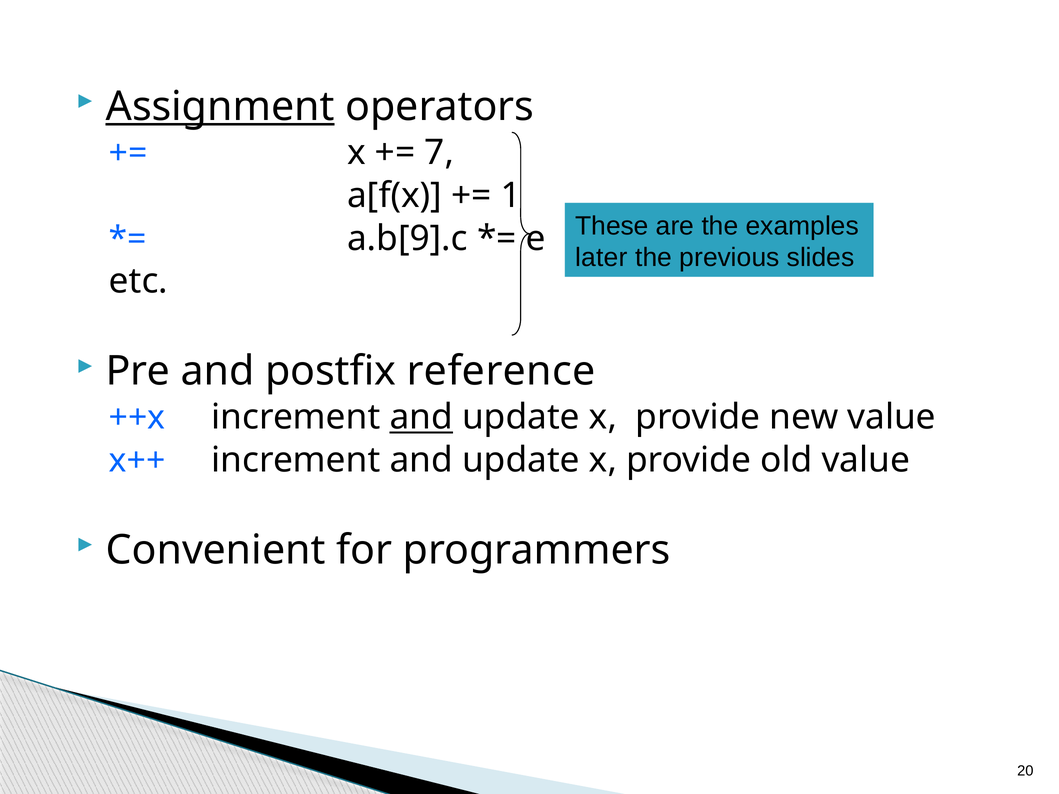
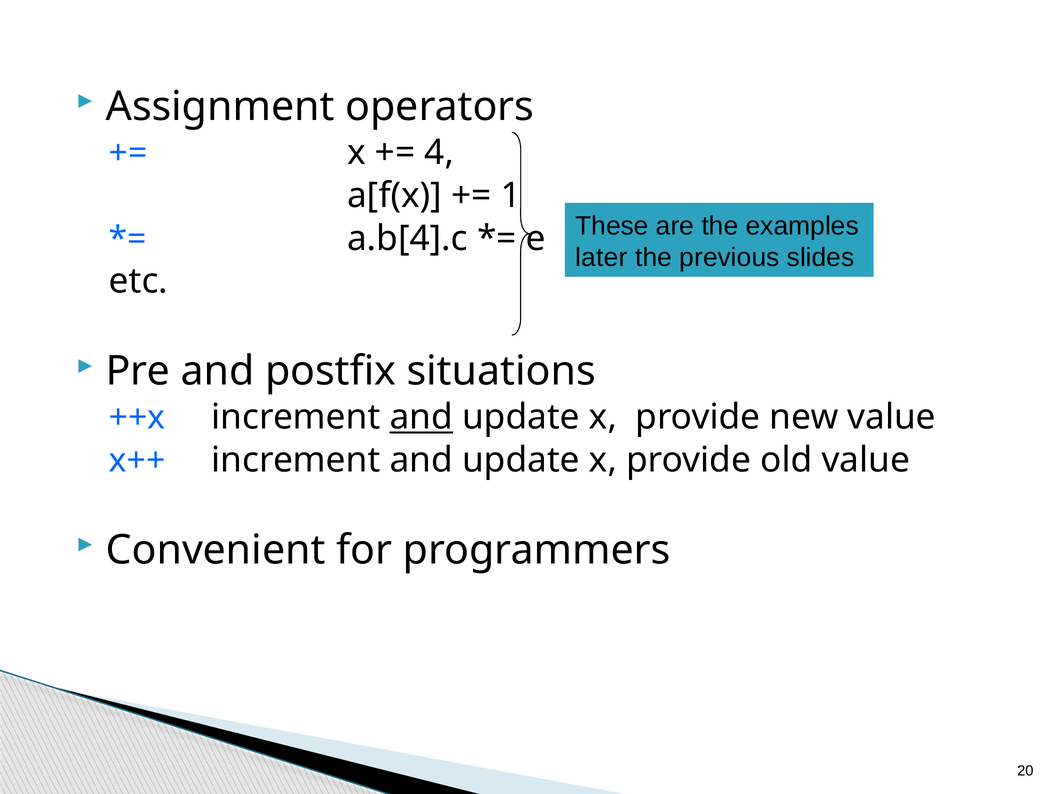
Assignment underline: present -> none (220, 107)
7: 7 -> 4 (439, 153)
a.b[9].c: a.b[9].c -> a.b[4].c (408, 238)
reference: reference -> situations (501, 371)
